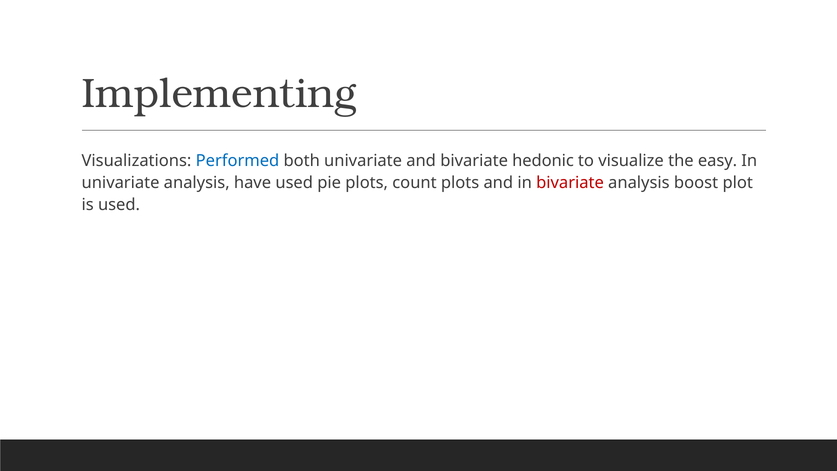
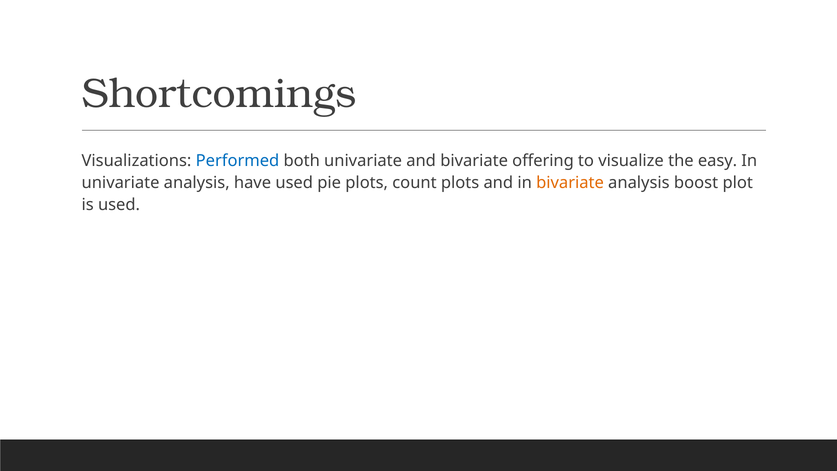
Implementing: Implementing -> Shortcomings (219, 94)
hedonic: hedonic -> offering (543, 161)
bivariate colour: red -> orange (570, 183)
